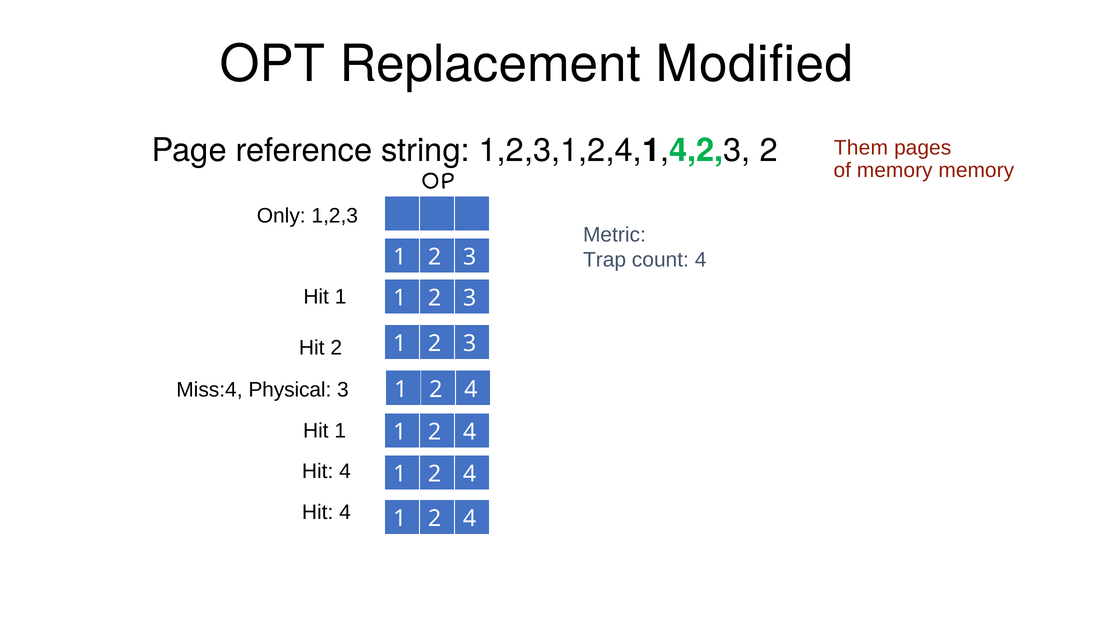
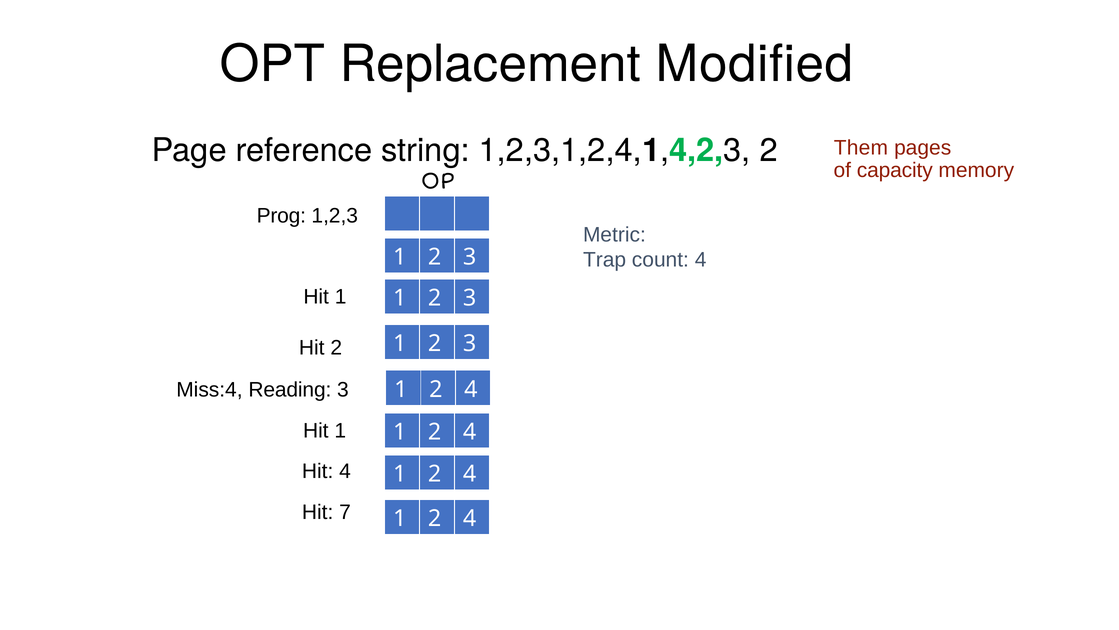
of memory: memory -> capacity (895, 170)
Only: Only -> Prog (281, 216)
Physical: Physical -> Reading (290, 390)
4: 4 -> 7 (345, 512)
